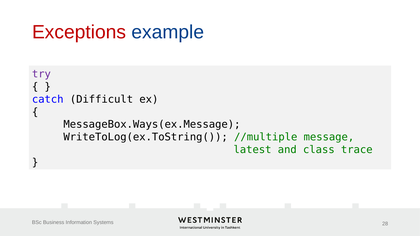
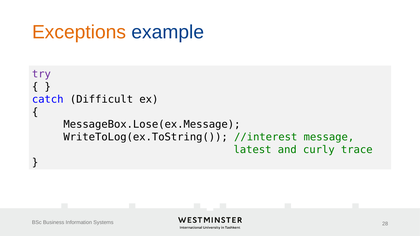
Exceptions colour: red -> orange (79, 32)
MessageBox.Ways(ex.Message: MessageBox.Ways(ex.Message -> MessageBox.Lose(ex.Message (152, 125)
//multiple: //multiple -> //interest (266, 137)
class: class -> curly (319, 150)
